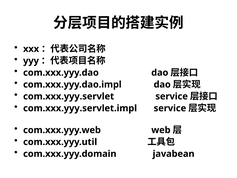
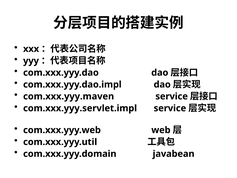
com.xxx.yyy.servlet: com.xxx.yyy.servlet -> com.xxx.yyy.maven (69, 96)
